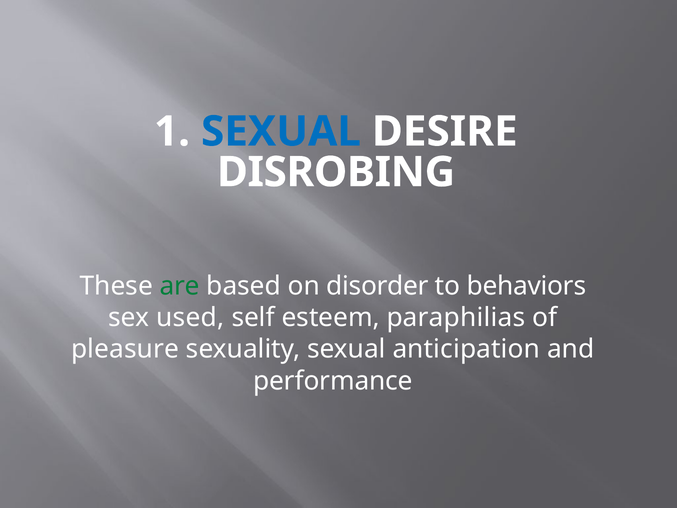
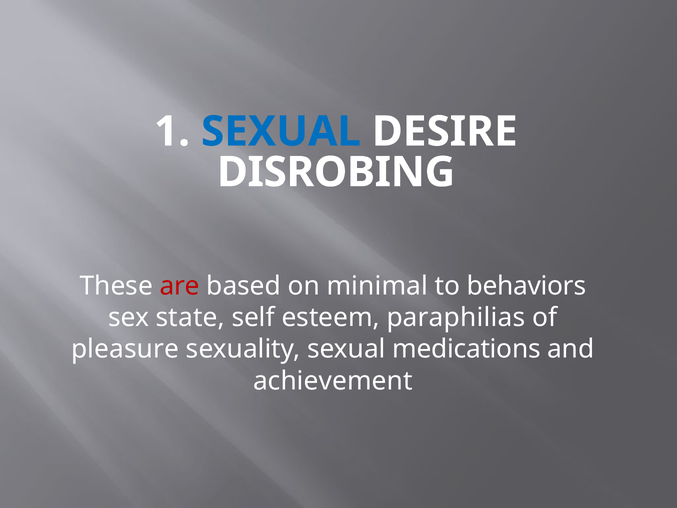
are colour: green -> red (180, 286)
disorder: disorder -> minimal (377, 286)
used: used -> state (190, 318)
anticipation: anticipation -> medications (467, 349)
performance: performance -> achievement (333, 381)
